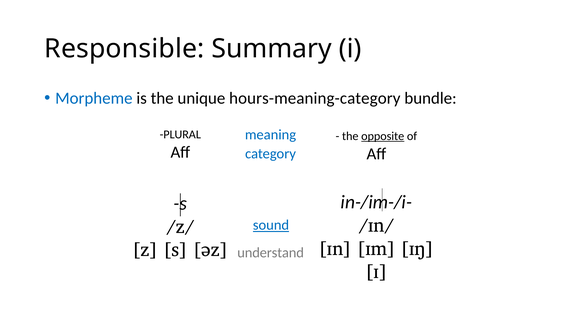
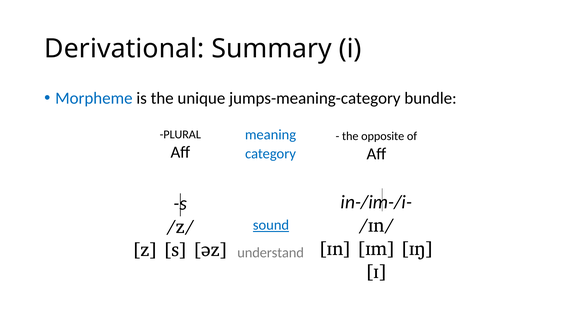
Responsible: Responsible -> Derivational (124, 49)
hours-meaning-category: hours-meaning-category -> jumps-meaning-category (315, 98)
opposite underline: present -> none (383, 136)
